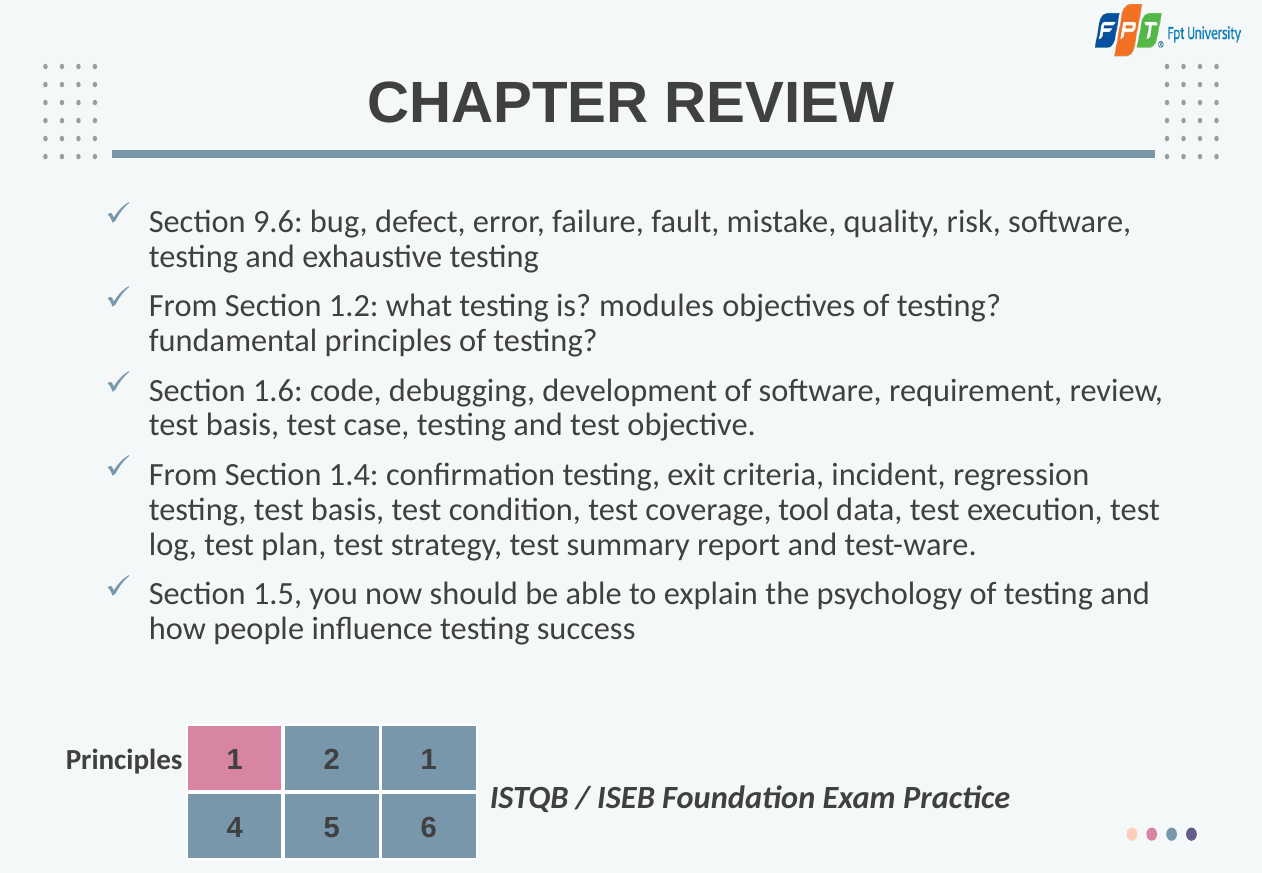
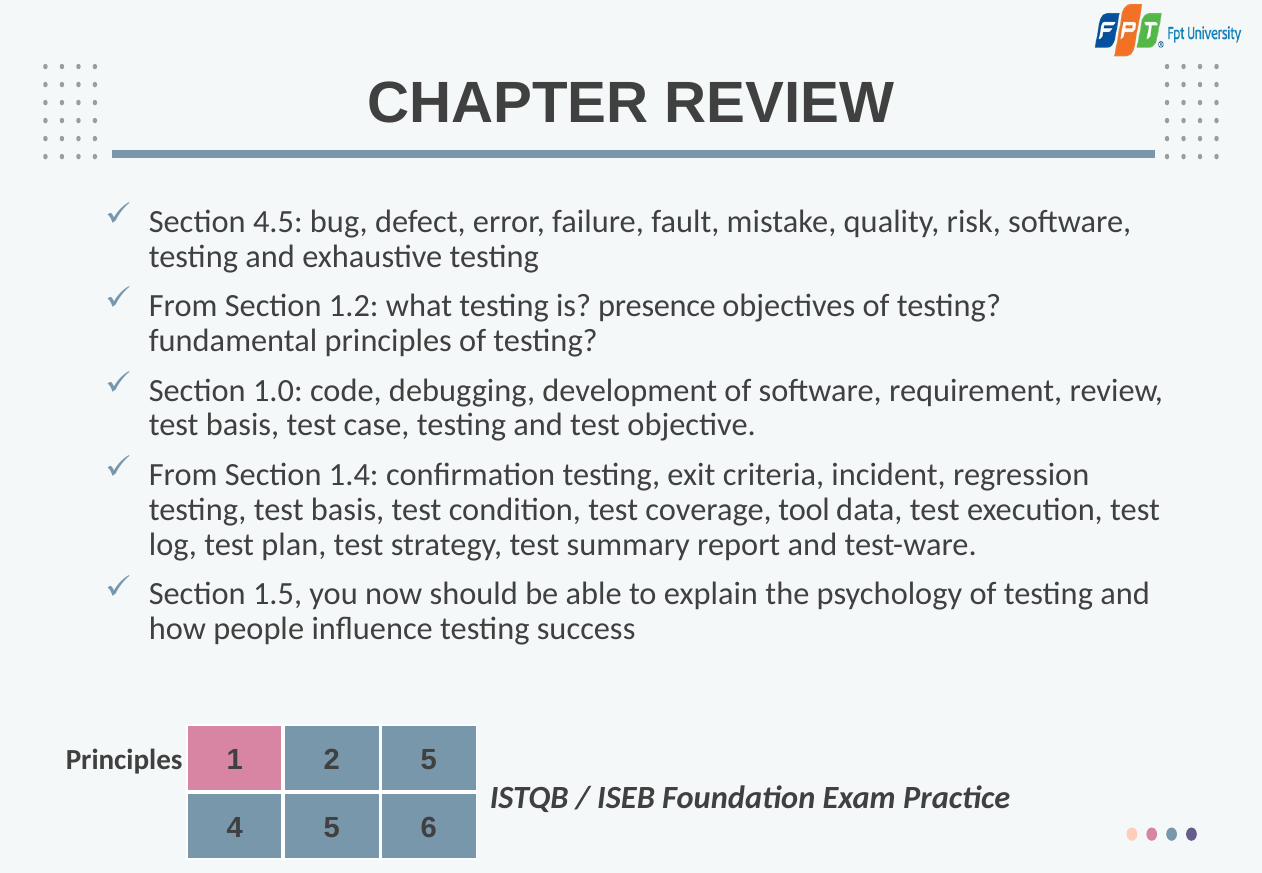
9.6: 9.6 -> 4.5 (278, 222)
modules: modules -> presence (657, 306)
1.6: 1.6 -> 1.0 (278, 391)
2 1: 1 -> 5 (429, 761)
